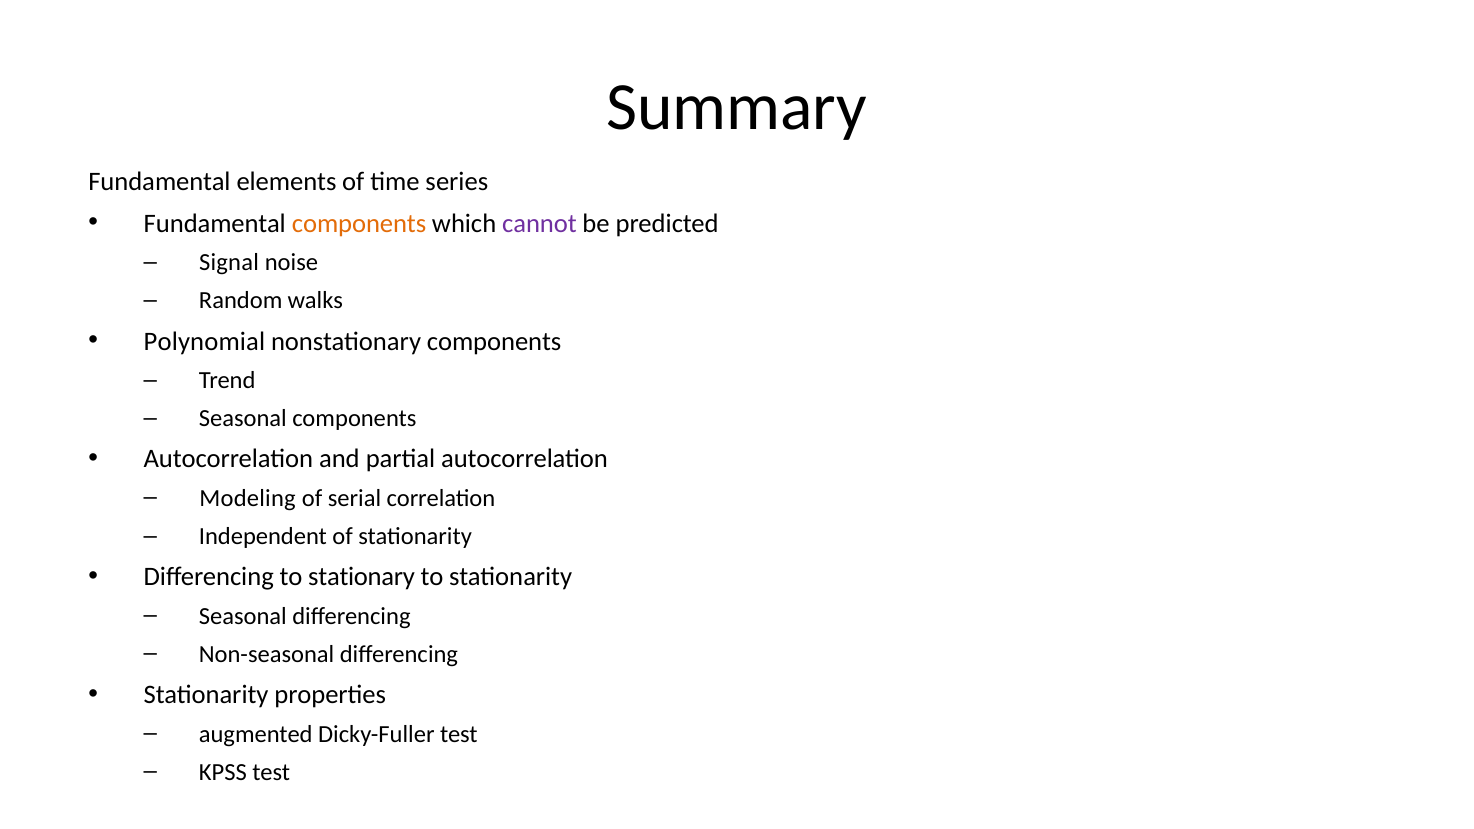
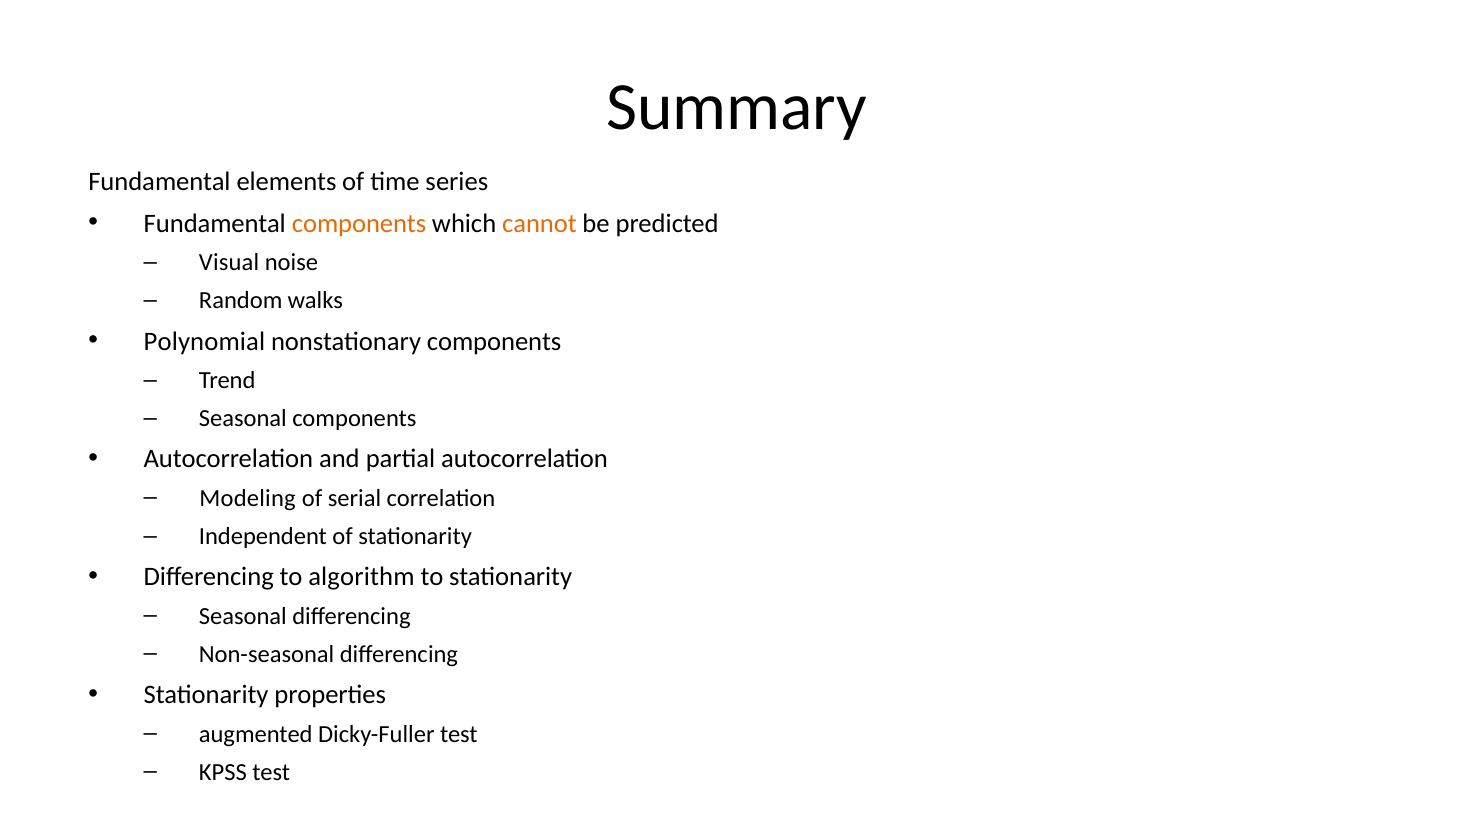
cannot colour: purple -> orange (539, 223)
Signal: Signal -> Visual (229, 263)
stationary: stationary -> algorithm (361, 577)
